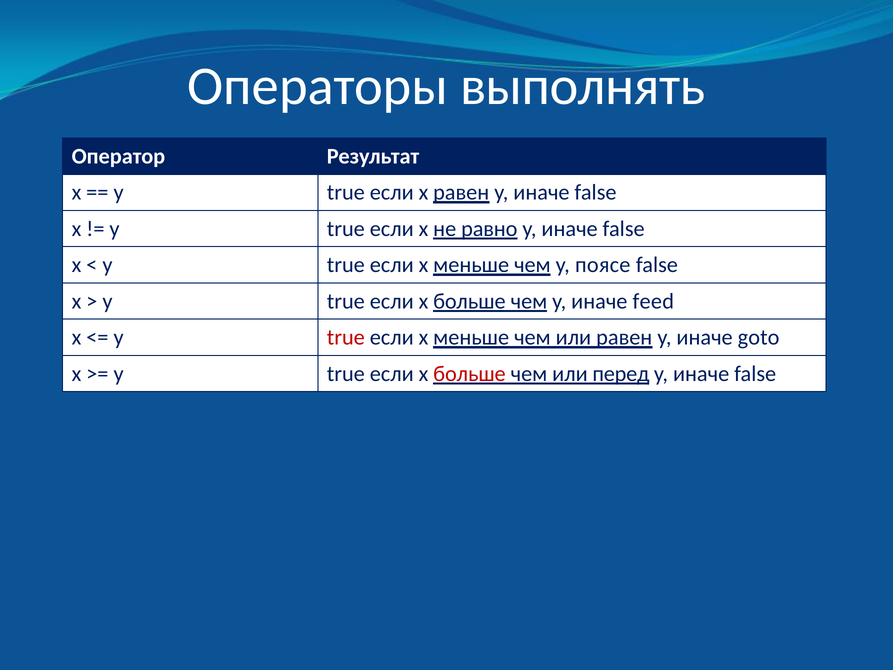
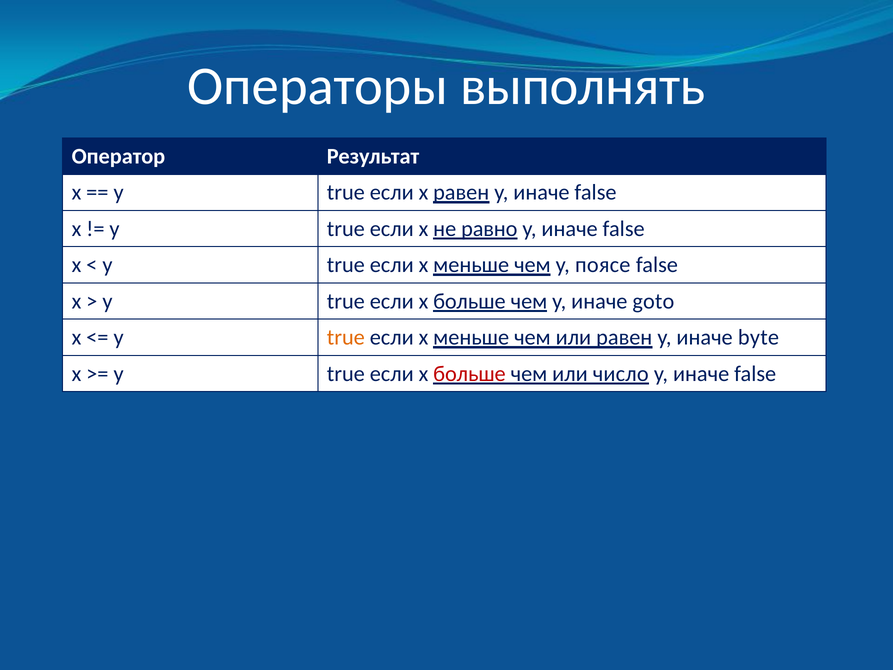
feed: feed -> goto (653, 301)
true colour: red -> orange (346, 337)
goto: goto -> byte (759, 337)
перед: перед -> число (621, 374)
